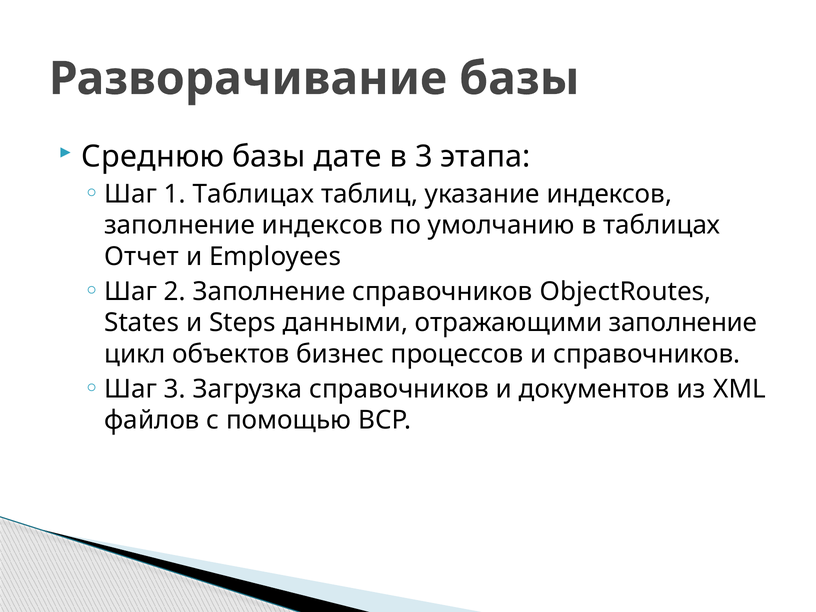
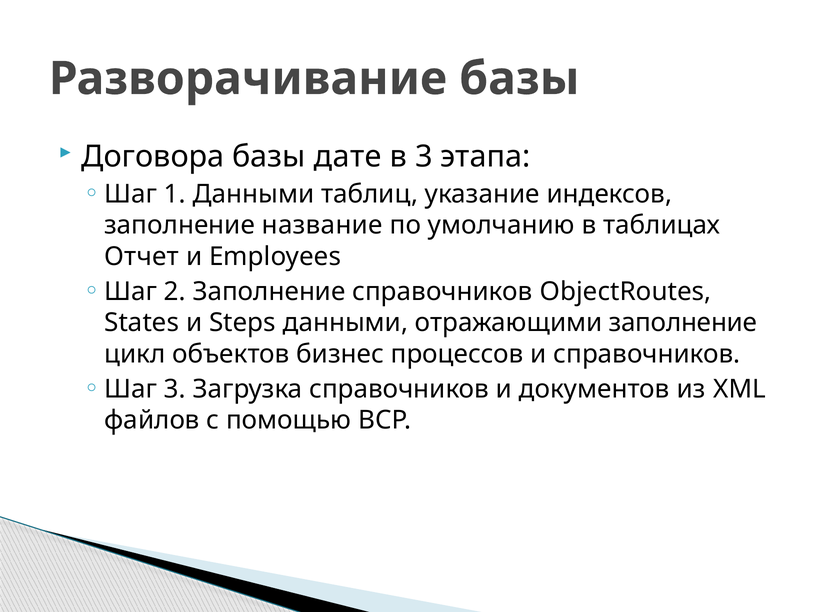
Среднюю: Среднюю -> Договора (153, 157)
1 Таблицах: Таблицах -> Данными (253, 194)
заполнение индексов: индексов -> название (322, 225)
